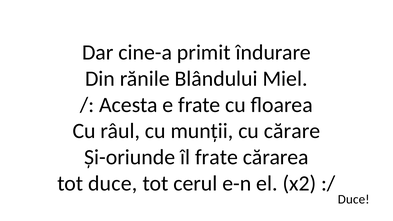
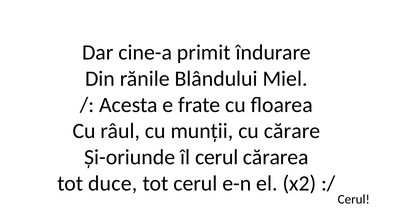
îl frate: frate -> cerul (217, 157)
Duce: Duce -> Cerul (354, 199)
